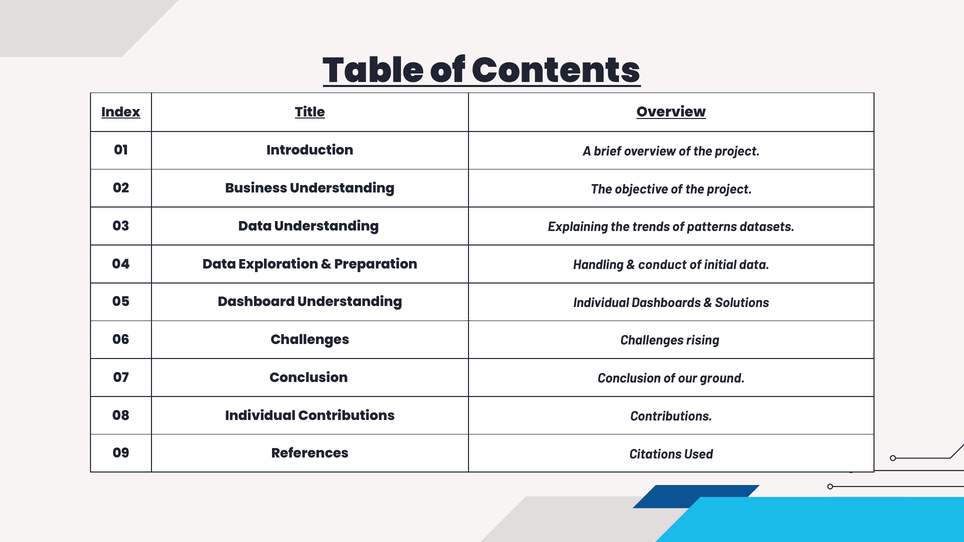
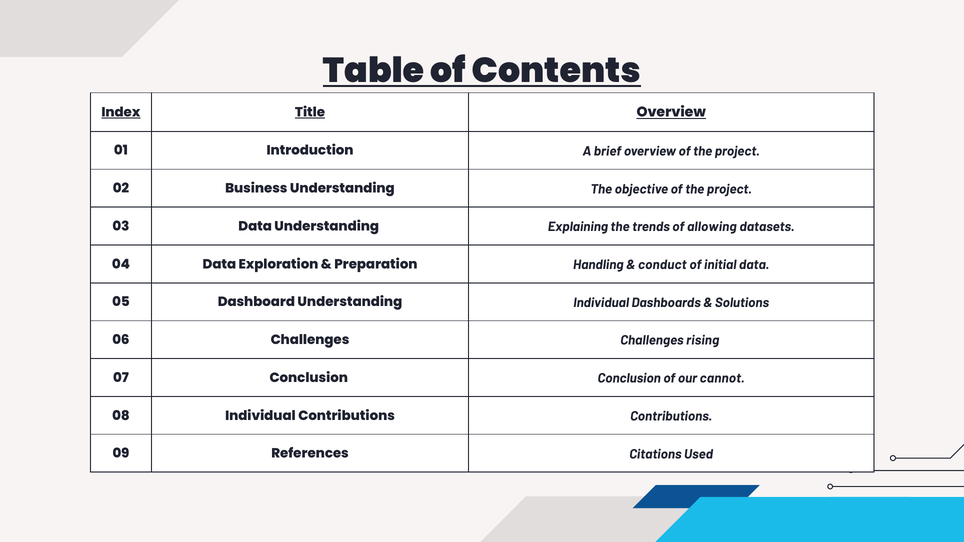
patterns: patterns -> allowing (712, 227)
ground: ground -> cannot (722, 379)
